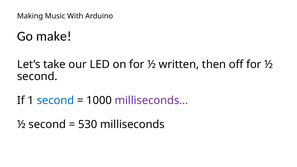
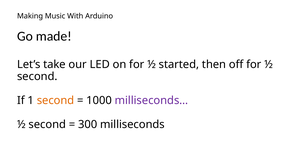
make: make -> made (54, 36)
written: written -> started (179, 64)
second colour: blue -> orange (56, 100)
530: 530 -> 300 (88, 125)
